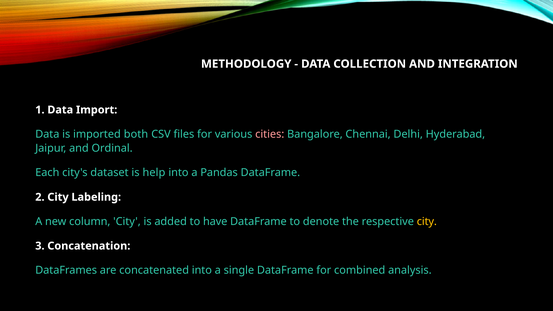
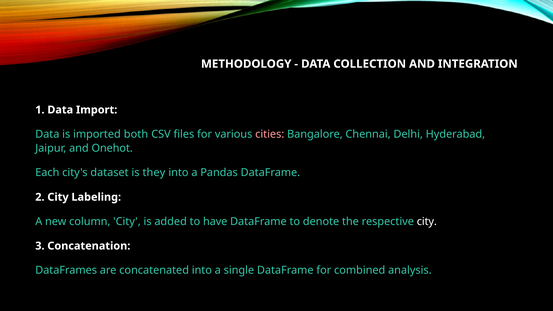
Ordinal: Ordinal -> Onehot (112, 148)
help: help -> they (154, 173)
city colour: yellow -> white (427, 222)
